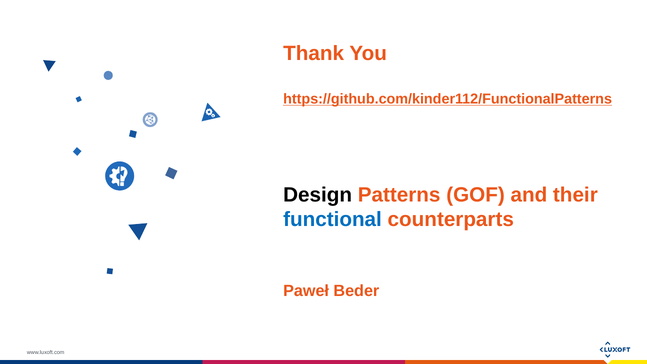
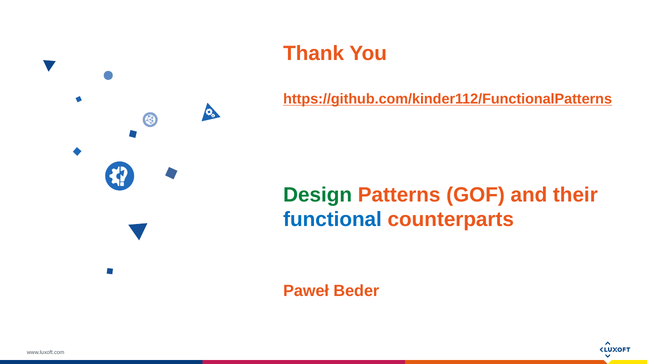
Design colour: black -> green (318, 195)
